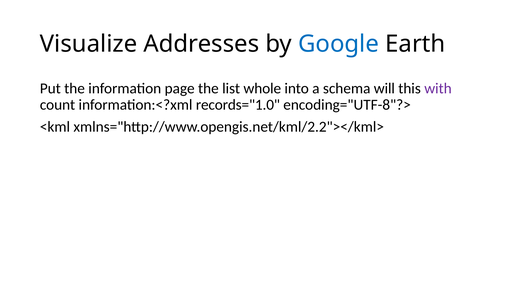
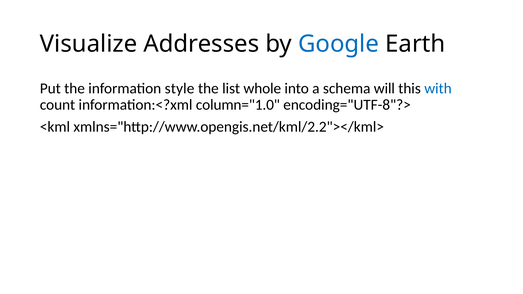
page: page -> style (180, 88)
with colour: purple -> blue (438, 88)
records="1.0: records="1.0 -> column="1.0 (238, 105)
